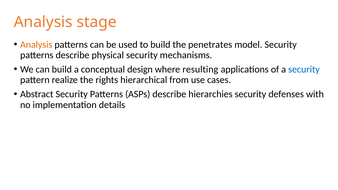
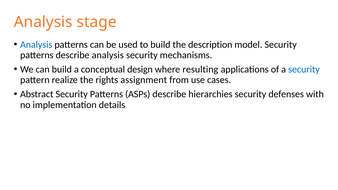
Analysis colour: orange -> blue (36, 45)
penetrates: penetrates -> description (210, 45)
describe physical: physical -> analysis (108, 55)
hierarchical: hierarchical -> assignment (144, 80)
